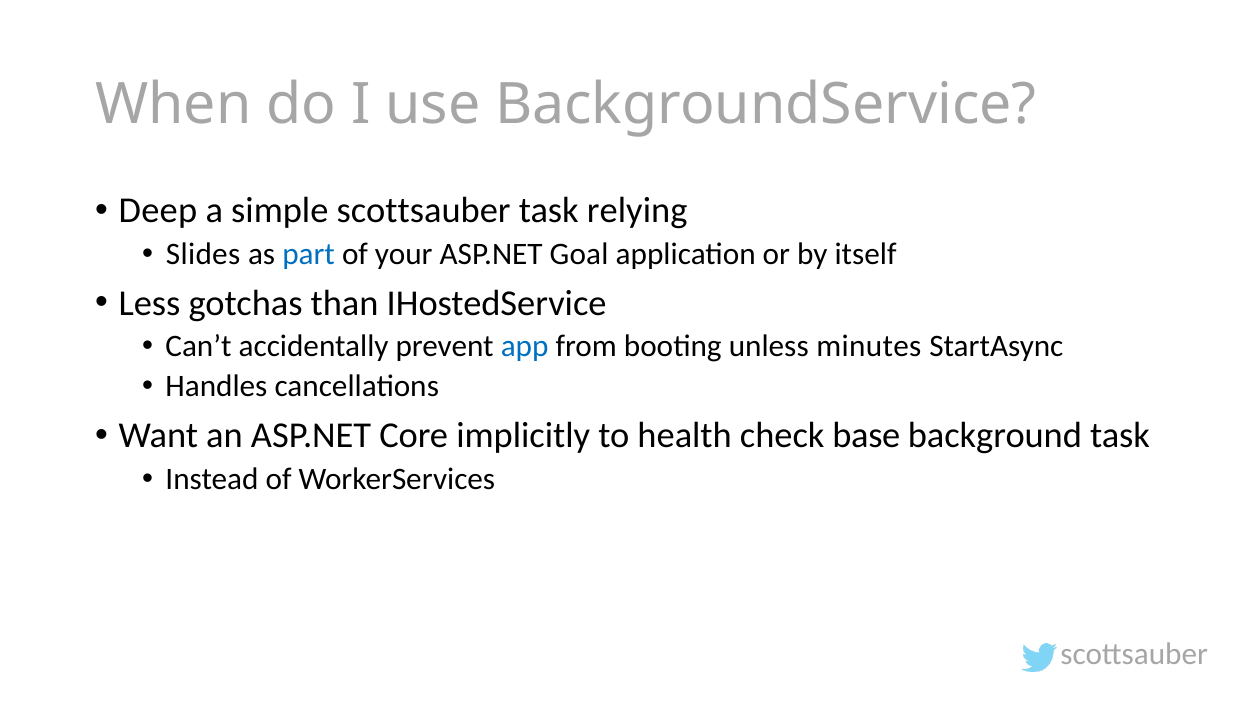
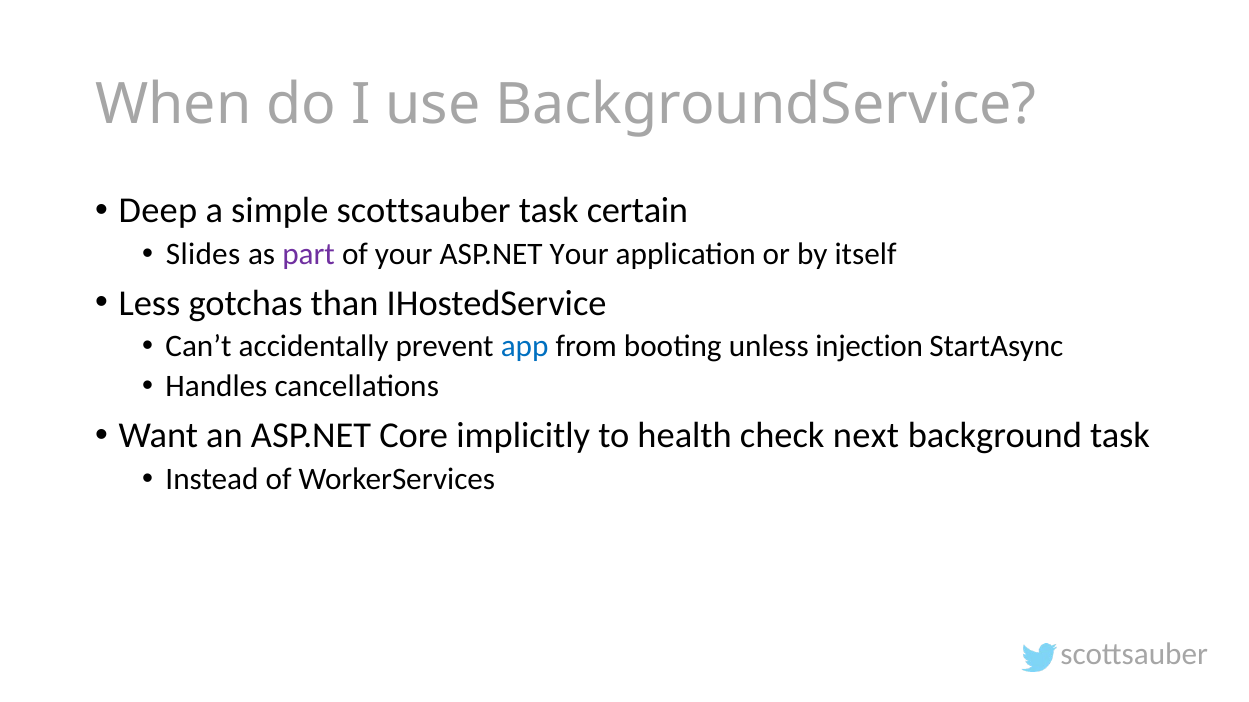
relying: relying -> certain (637, 211)
part colour: blue -> purple (309, 254)
ASP.NET Goal: Goal -> Your (579, 254)
minutes: minutes -> injection (869, 347)
base: base -> next (866, 436)
